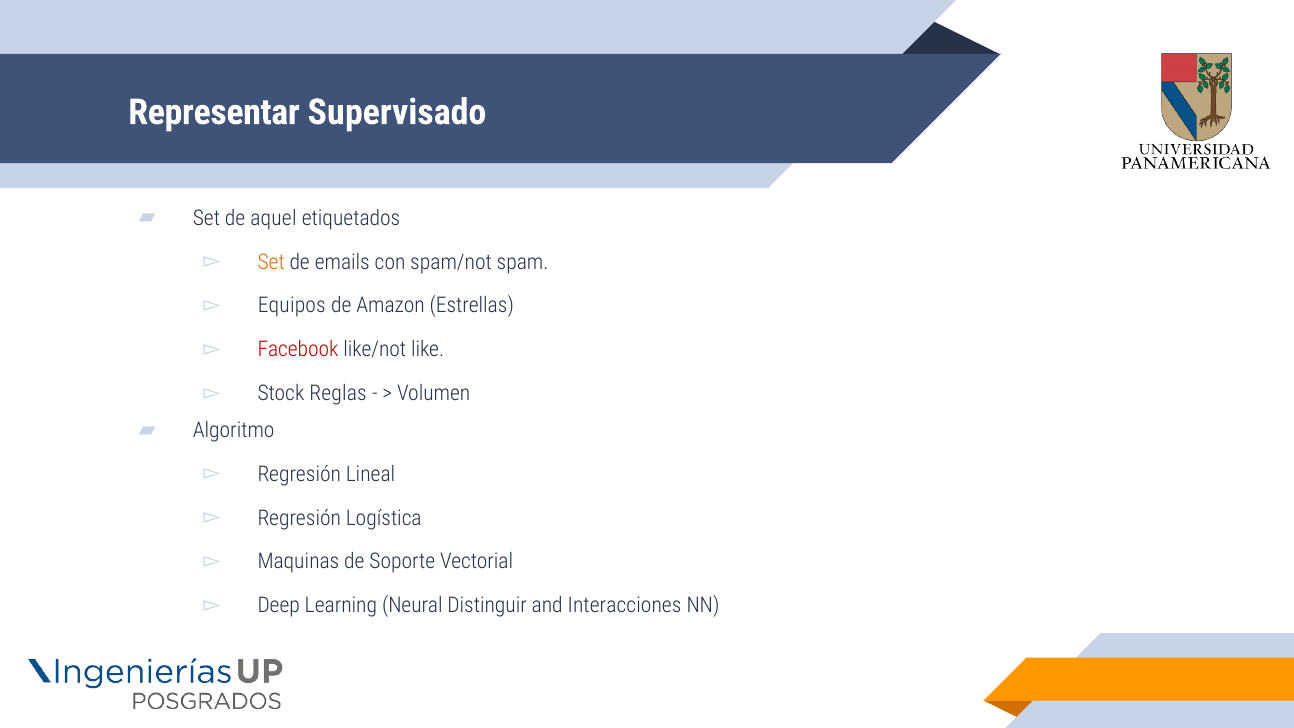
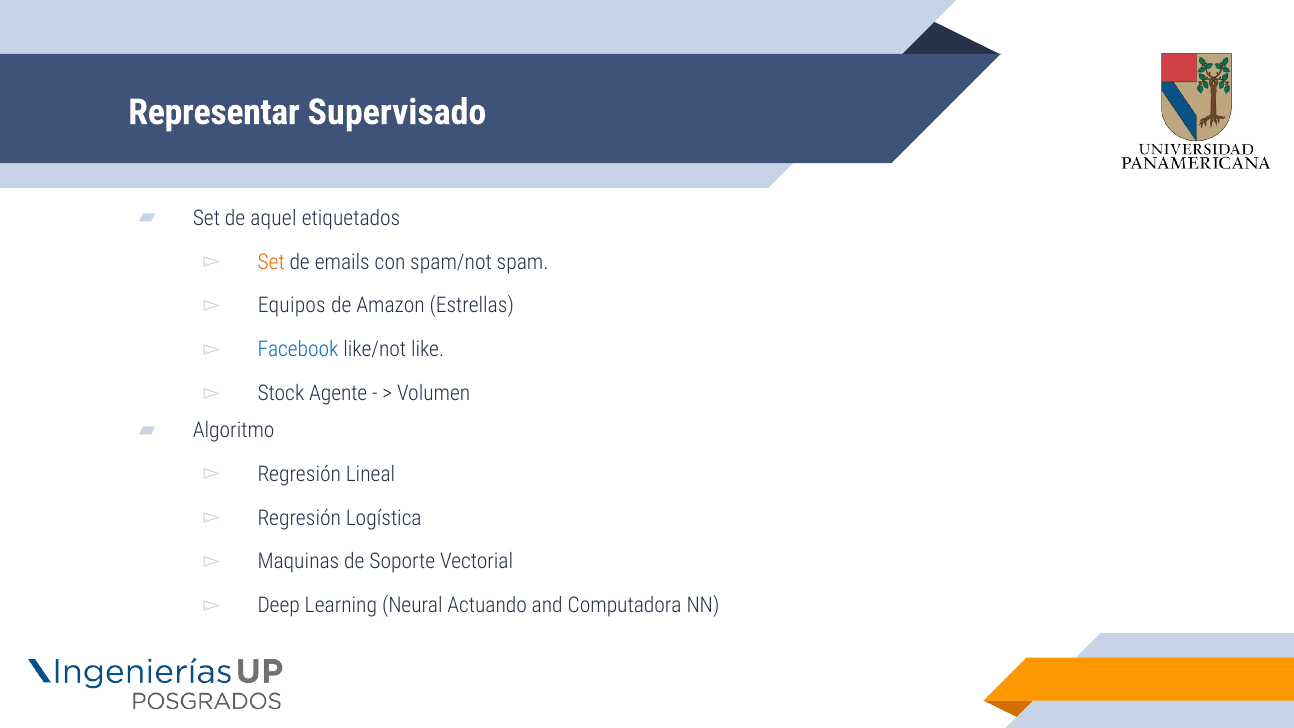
Facebook colour: red -> blue (298, 350)
Reglas: Reglas -> Agente (338, 394)
Distinguir: Distinguir -> Actuando (487, 606)
Interacciones: Interacciones -> Computadora (625, 606)
